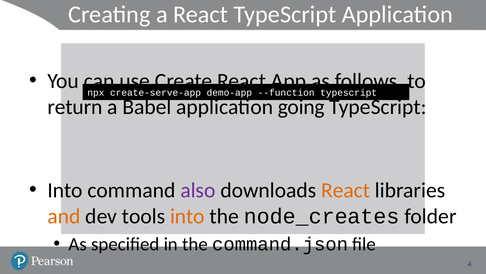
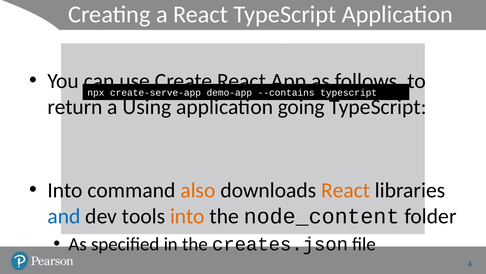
--function: --function -> --contains (286, 92)
Babel: Babel -> Using (147, 107)
also colour: purple -> orange (198, 190)
and colour: orange -> blue (64, 216)
node_creates: node_creates -> node_content (322, 216)
command.json: command.json -> creates.json (280, 244)
